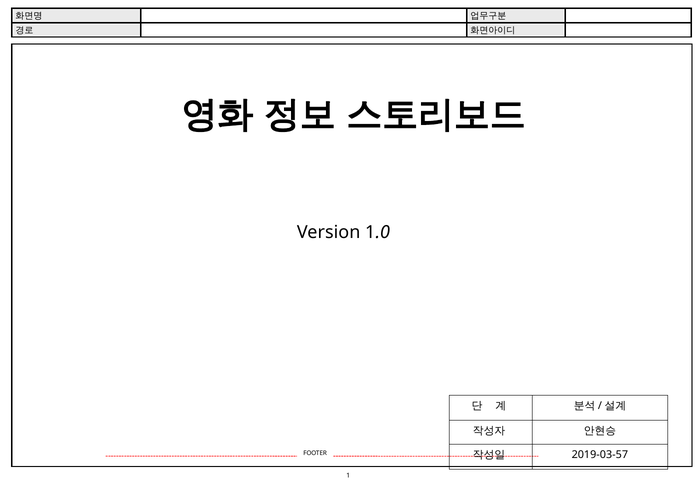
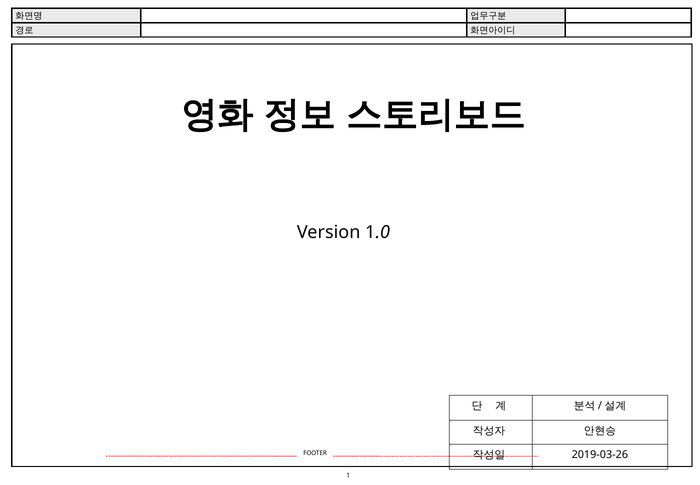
2019-03-57: 2019-03-57 -> 2019-03-26 (600, 454)
